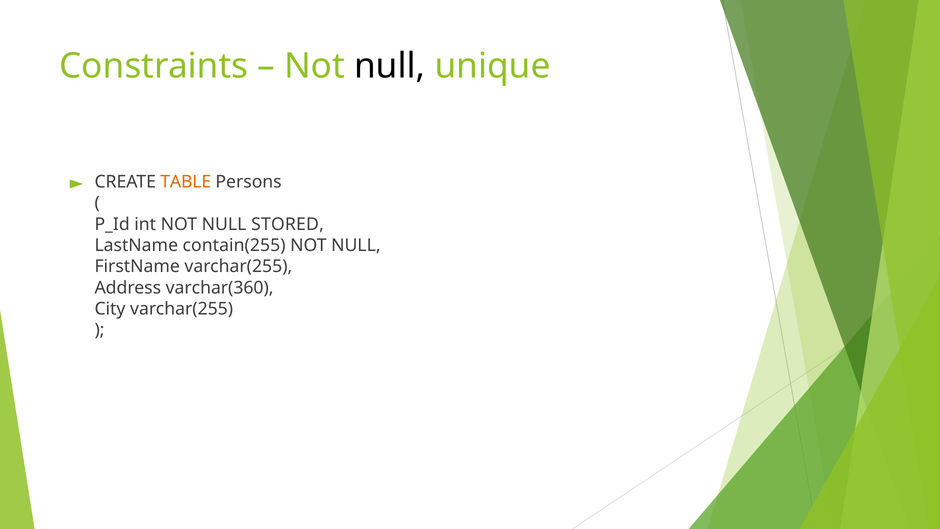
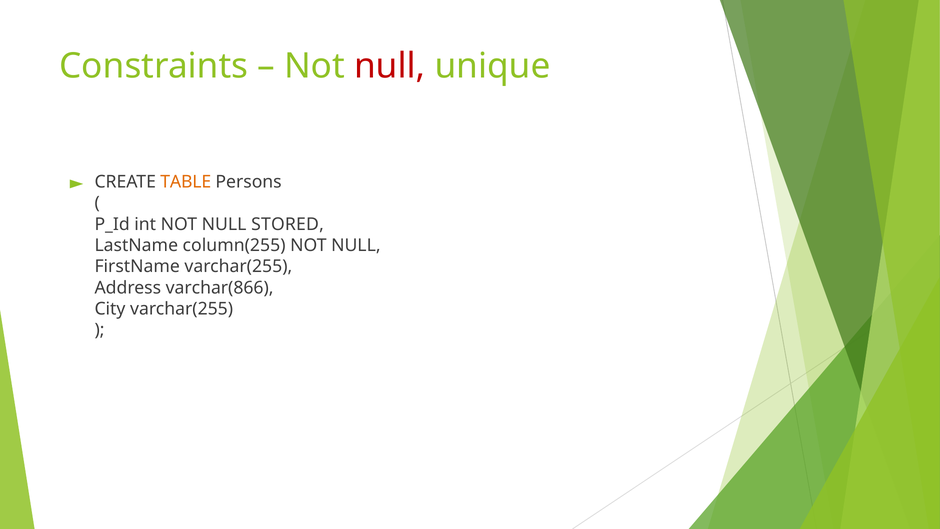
null colour: black -> red (390, 66)
contain(255: contain(255 -> column(255 (234, 245)
varchar(360: varchar(360 -> varchar(866 (220, 288)
